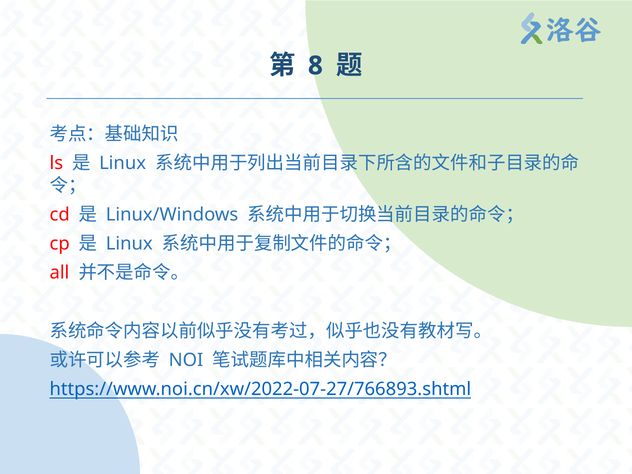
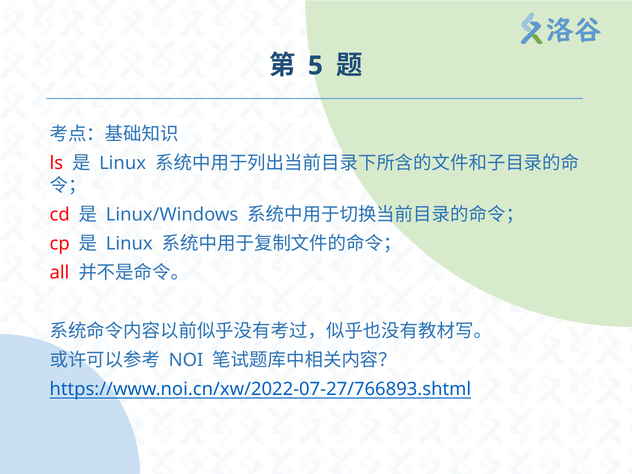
8: 8 -> 5 (315, 66)
